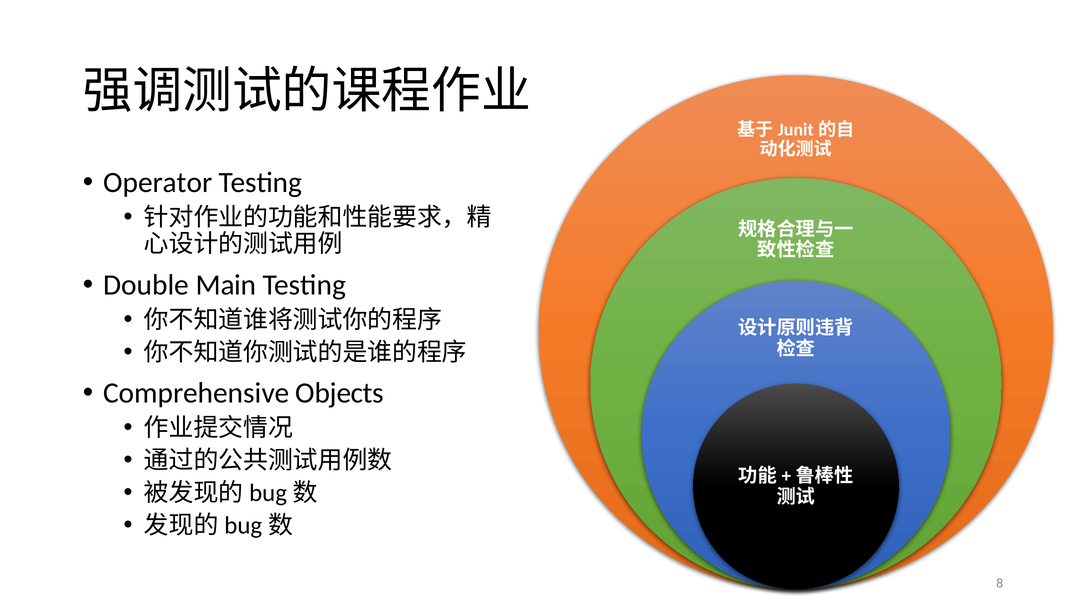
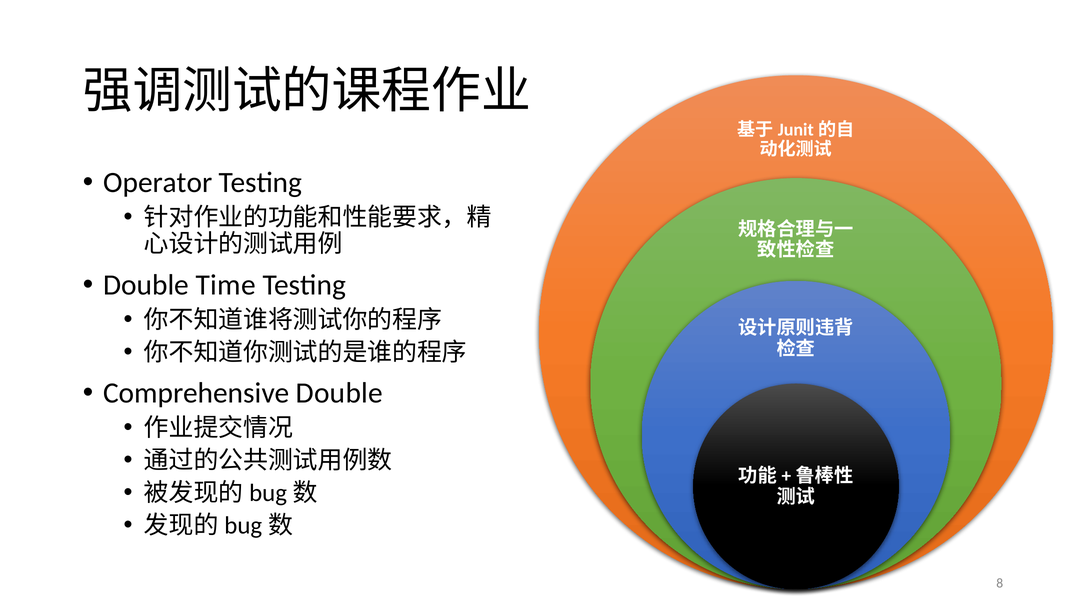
Main: Main -> Time (226, 285)
Comprehensive Objects: Objects -> Double (339, 393)
